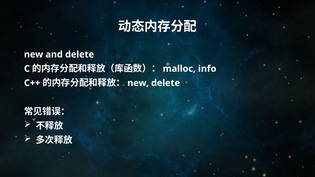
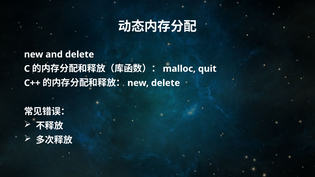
info: info -> quit (207, 69)
